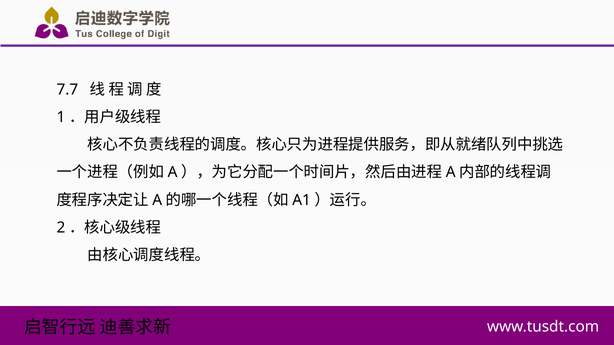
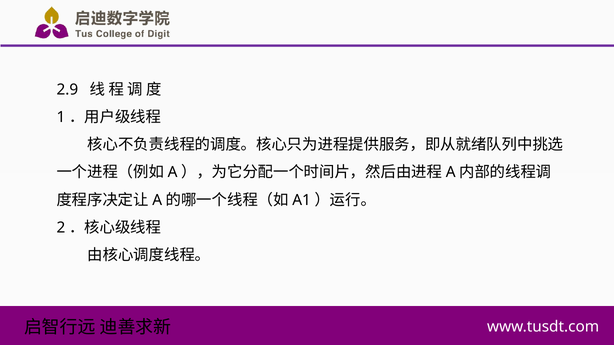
7.7: 7.7 -> 2.9 (67, 90)
